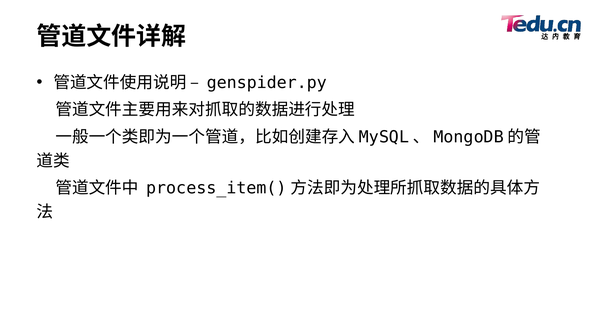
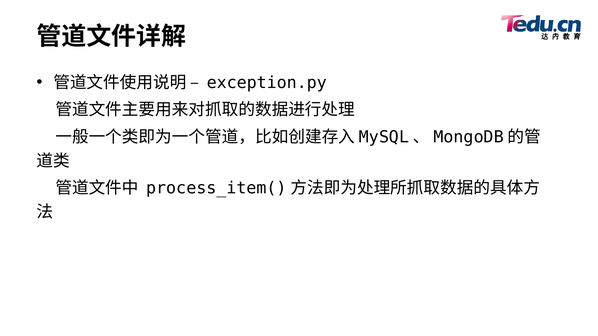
genspider.py: genspider.py -> exception.py (267, 83)
